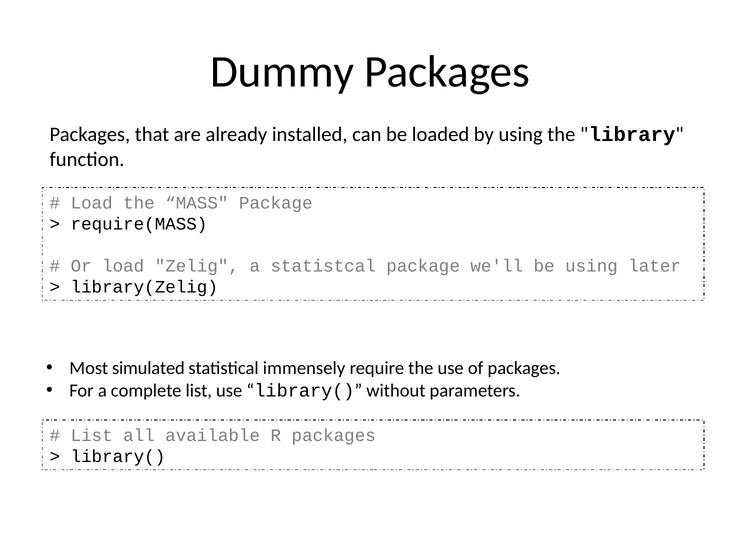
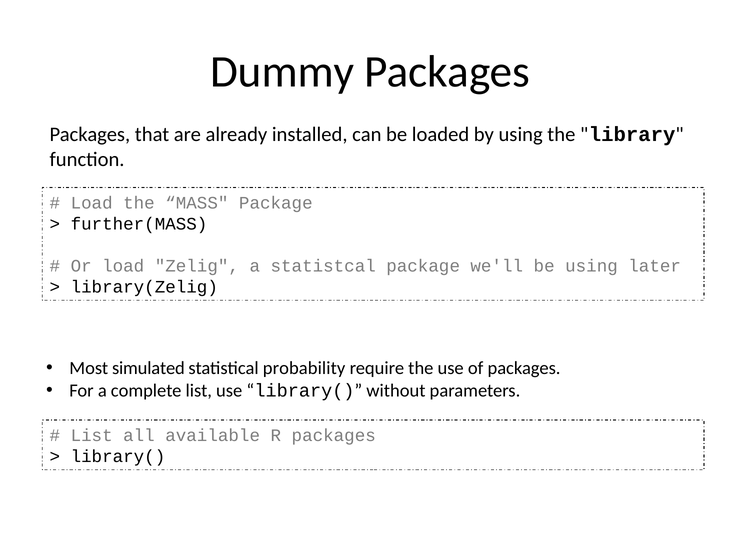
require(MASS: require(MASS -> further(MASS (139, 224)
immensely: immensely -> probability (304, 368)
